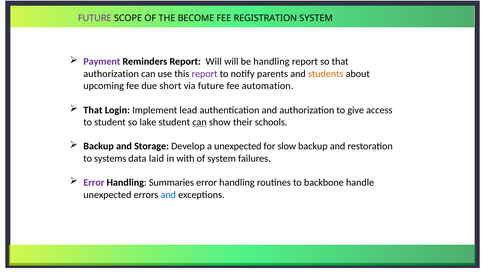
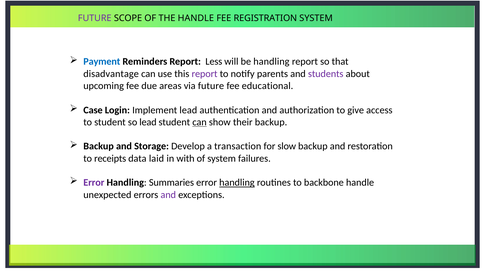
THE BECOME: BECOME -> HANDLE (196, 18)
Payment colour: purple -> blue (102, 62)
Report Will: Will -> Less (214, 62)
authorization: authorization -> disadvantage (111, 74)
students colour: orange -> purple (326, 74)
short: short -> areas (170, 86)
automation: automation -> educational (268, 86)
That: That -> Case (93, 110)
so lake: lake -> lead (148, 122)
their schools: schools -> backup (271, 122)
a unexpected: unexpected -> transaction (238, 146)
systems: systems -> receipts (110, 159)
handling underline: none -> present (237, 183)
and colour: blue -> purple (168, 195)
